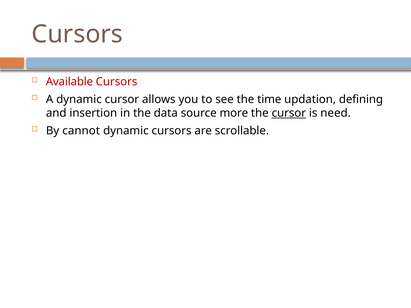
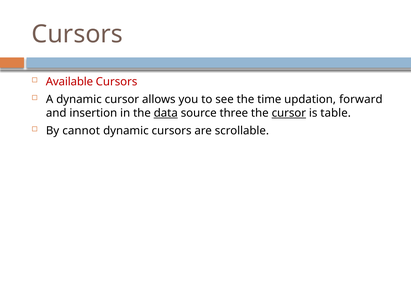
defining: defining -> forward (361, 99)
data underline: none -> present (166, 113)
more: more -> three (234, 113)
need: need -> table (336, 113)
